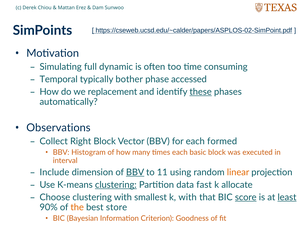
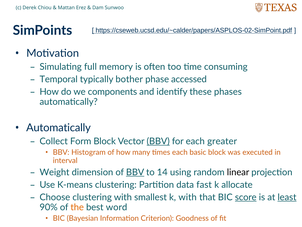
dynamic: dynamic -> memory (116, 67)
replacement: replacement -> components (112, 92)
these underline: present -> none (201, 92)
Observations: Observations -> Automatically (59, 128)
Right: Right -> Form (81, 141)
BBV underline: none -> present (158, 141)
formed: formed -> greater (222, 141)
Include: Include -> Weight (54, 172)
11: 11 -> 14 (162, 172)
linear colour: orange -> black (238, 172)
clustering underline: present -> none (116, 184)
store: store -> word (117, 207)
